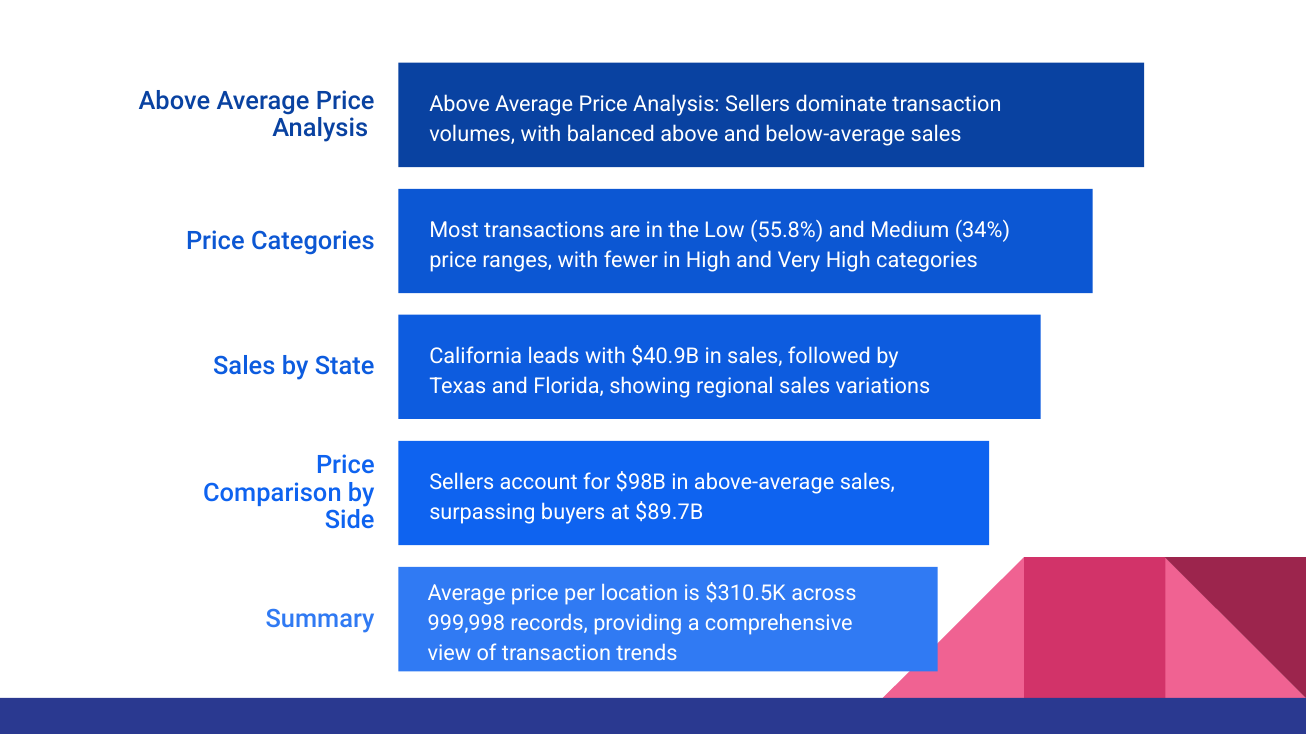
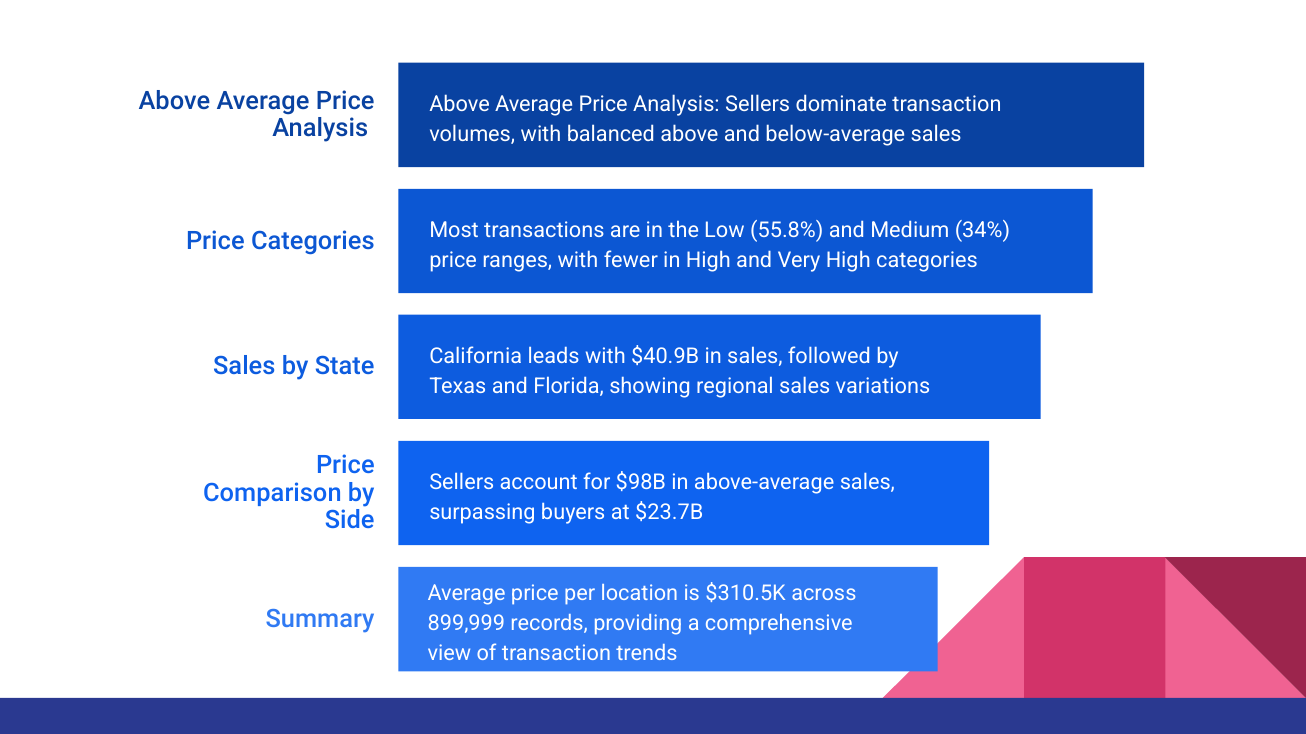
$89.7B: $89.7B -> $23.7B (669, 513)
999,998: 999,998 -> 899,999 (466, 624)
